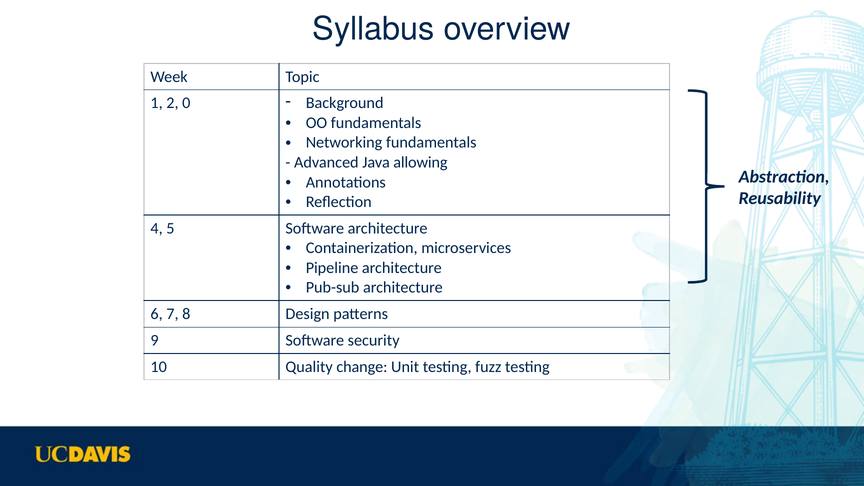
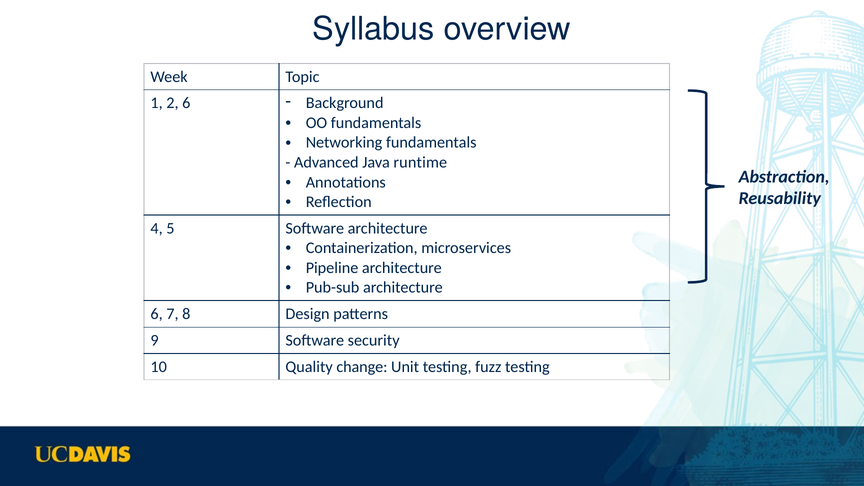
2 0: 0 -> 6 (186, 103)
allowing: allowing -> runtime (420, 162)
